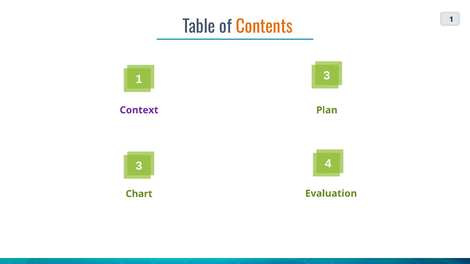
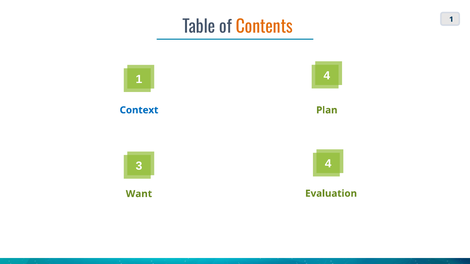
3: 3 -> 4 (327, 76)
Context colour: purple -> blue (139, 110)
Chart: Chart -> Want (139, 194)
